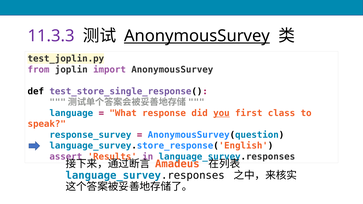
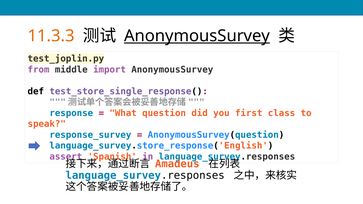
11.3.3 colour: purple -> orange (51, 36)
joplin: joplin -> middle (71, 70)
language: language -> response (71, 113)
response: response -> question (164, 113)
you underline: present -> none (221, 113)
Results: Results -> Spanish (112, 157)
